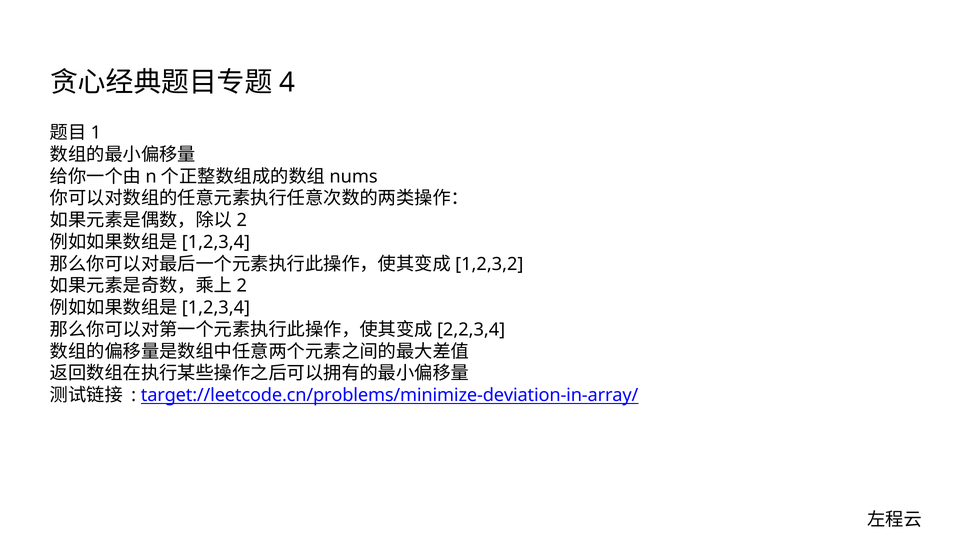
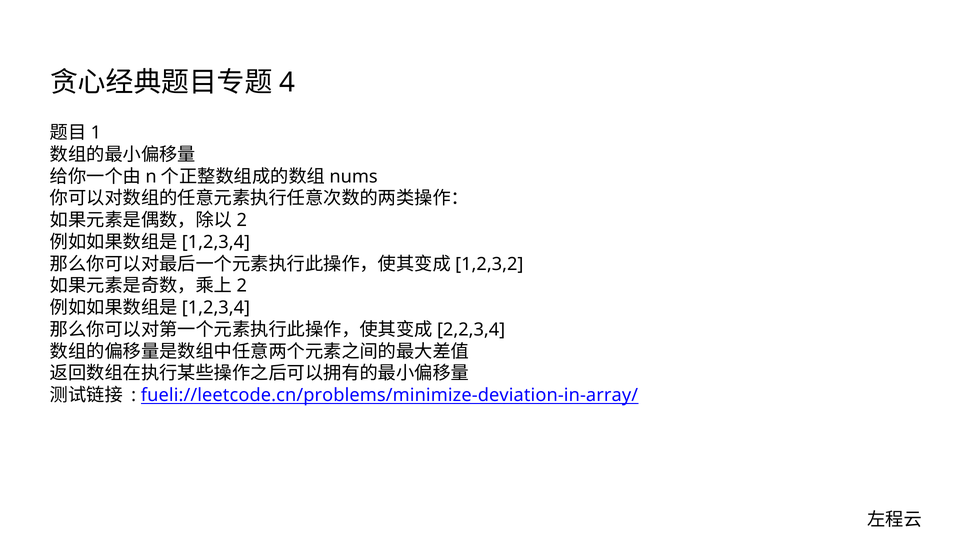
target://leetcode.cn/problems/minimize-deviation-in-array/: target://leetcode.cn/problems/minimize-deviation-in-array/ -> fueli://leetcode.cn/problems/minimize-deviation-in-array/ (389, 395)
